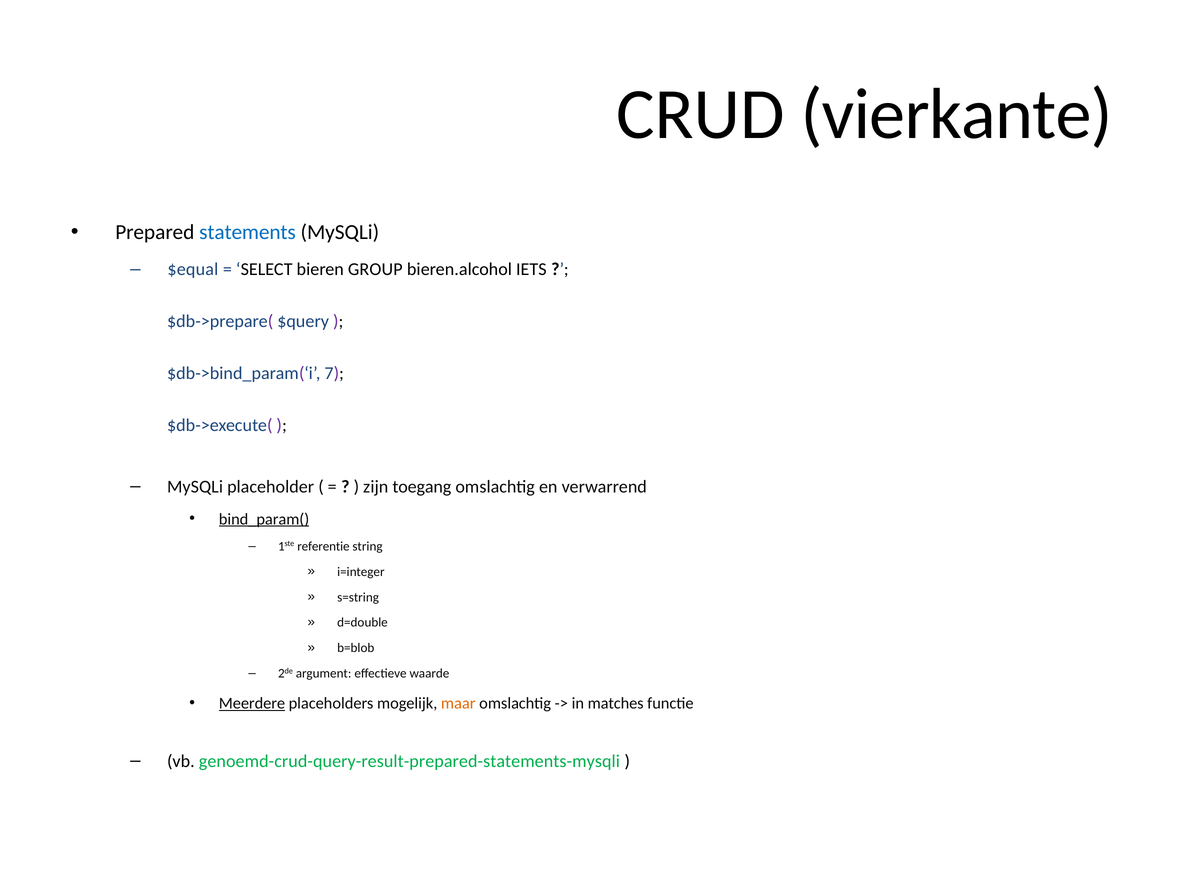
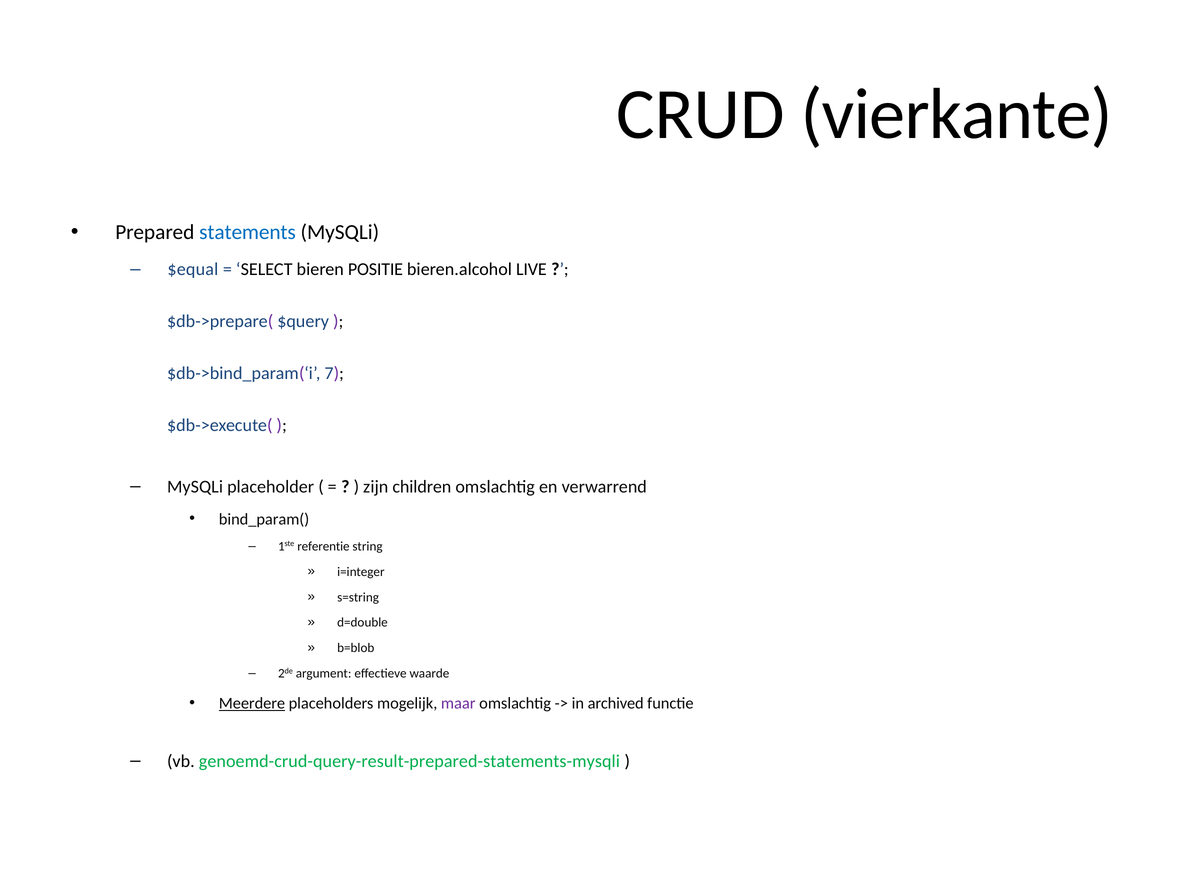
GROUP: GROUP -> POSITIE (375, 269)
IETS: IETS -> LIVE (531, 269)
toegang: toegang -> children (422, 487)
bind_param( underline: present -> none (264, 519)
maar colour: orange -> purple (458, 703)
matches: matches -> archived (616, 703)
